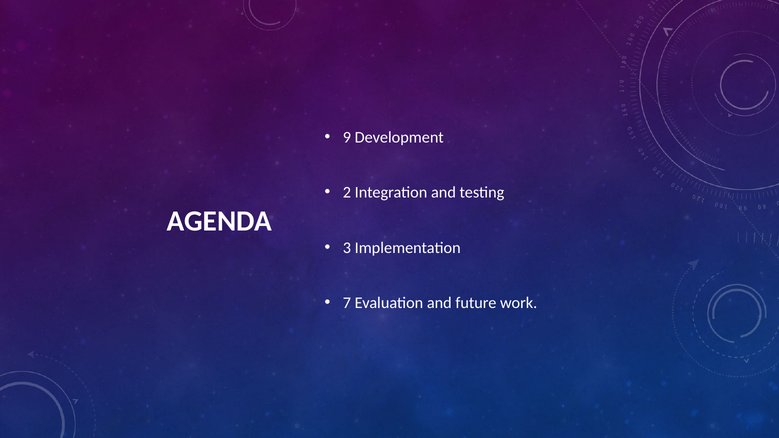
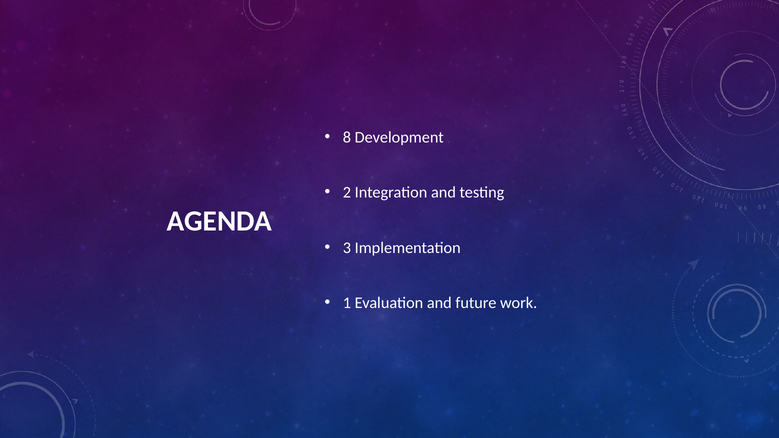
9: 9 -> 8 (347, 137)
7: 7 -> 1 (347, 303)
